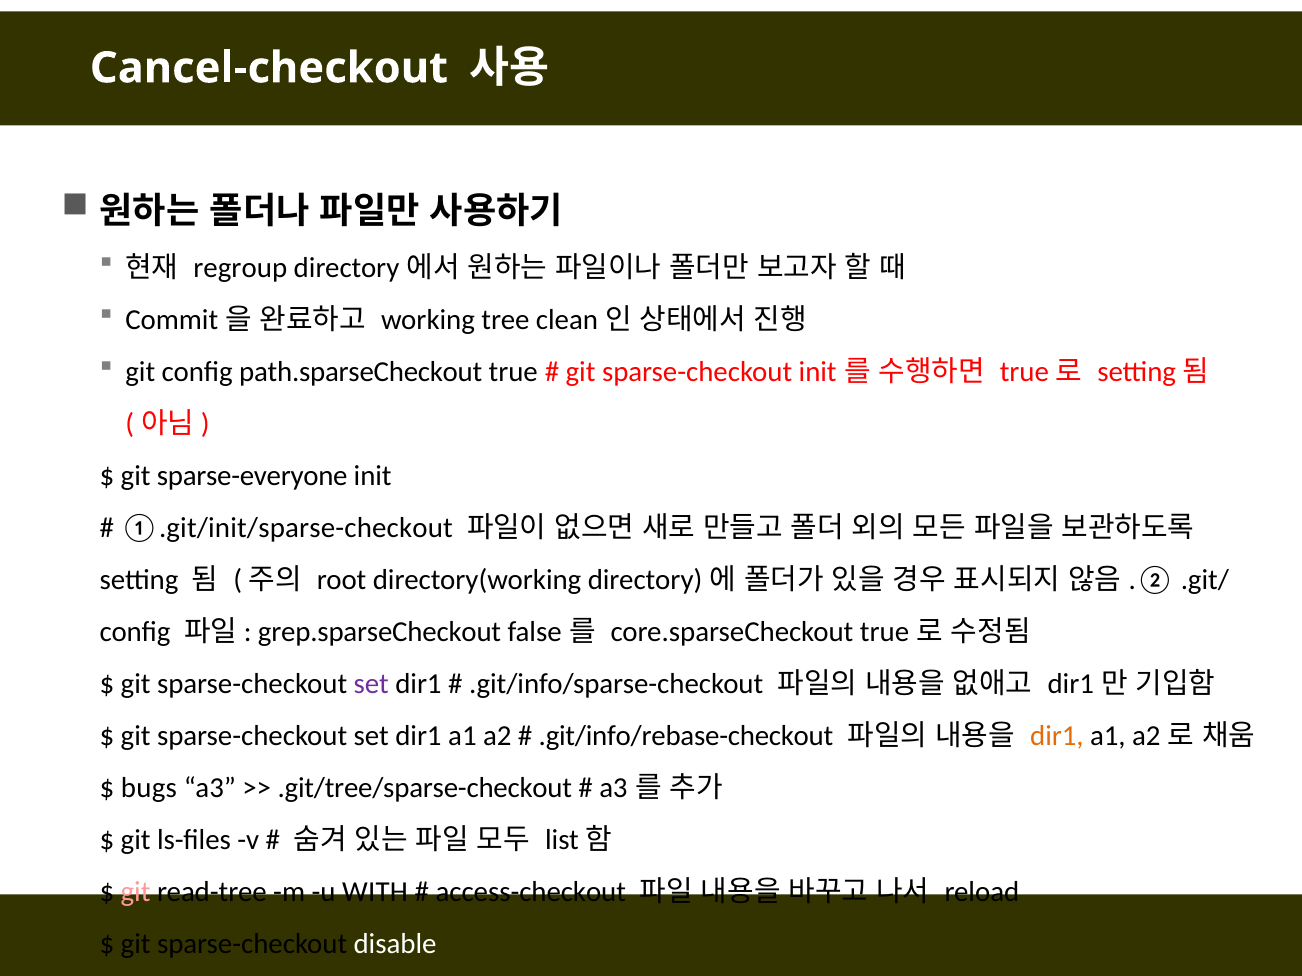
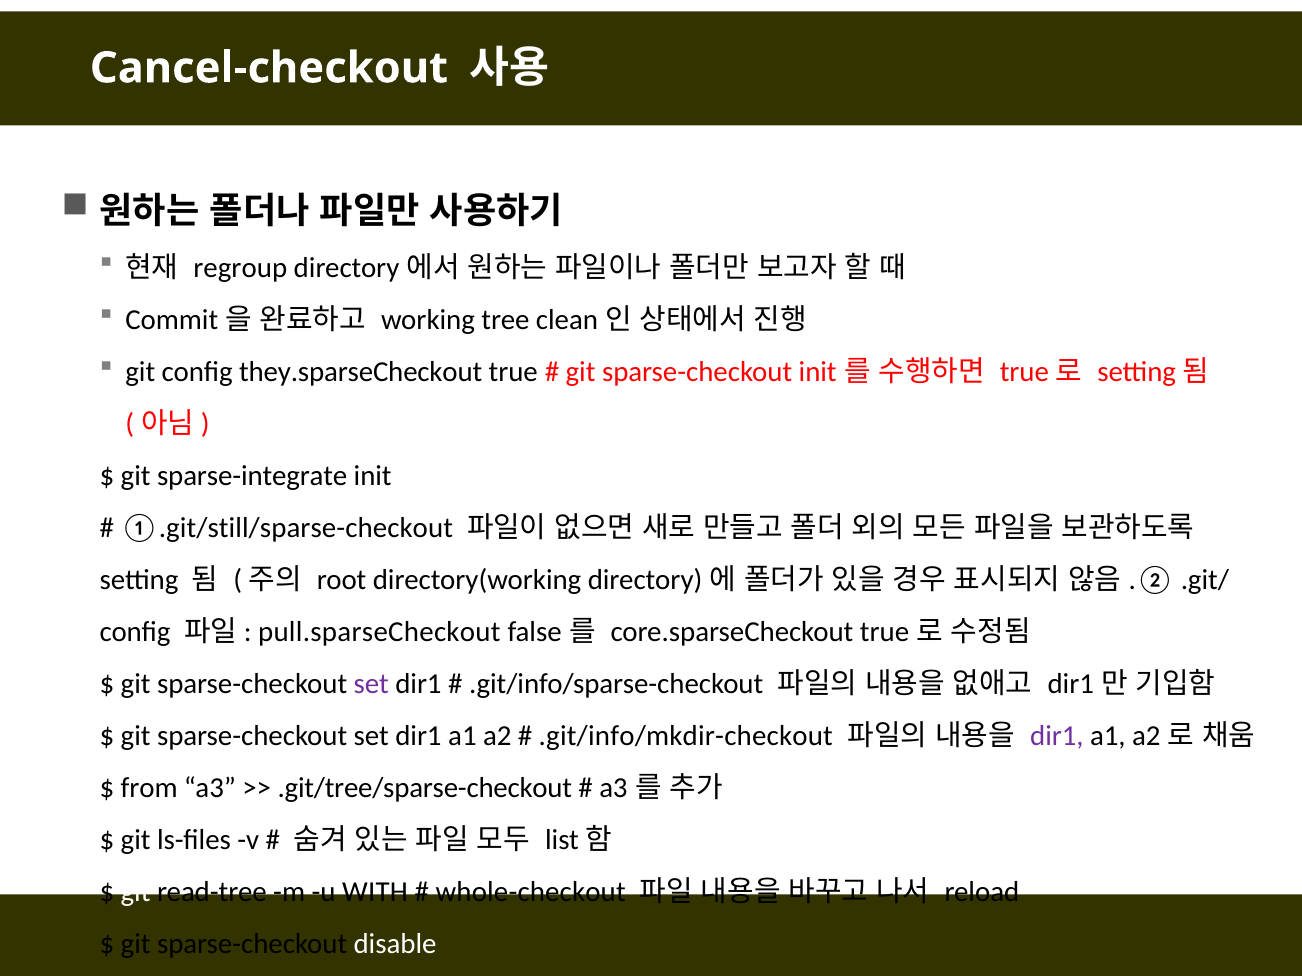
path.sparseCheckout: path.sparseCheckout -> they.sparseCheckout (361, 372)
sparse-everyone: sparse-everyone -> sparse-integrate (252, 476)
①.git/init/sparse-checkout: ①.git/init/sparse-checkout -> ①.git/still/sparse-checkout (287, 528)
grep.sparseCheckout: grep.sparseCheckout -> pull.sparseCheckout (379, 632)
.git/info/rebase-checkout: .git/info/rebase-checkout -> .git/info/mkdir-checkout (686, 736)
dir1 colour: orange -> purple (1057, 736)
bugs: bugs -> from (149, 788)
git colour: pink -> white (136, 892)
access-checkout: access-checkout -> whole-checkout (531, 892)
